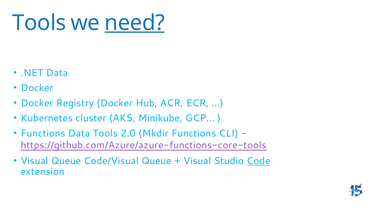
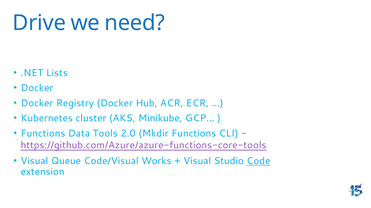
Tools: Tools -> Drive (39, 23)
need underline: present -> none (135, 23)
.NET Data: Data -> Lists (57, 73)
Code/Visual Queue: Queue -> Works (156, 161)
